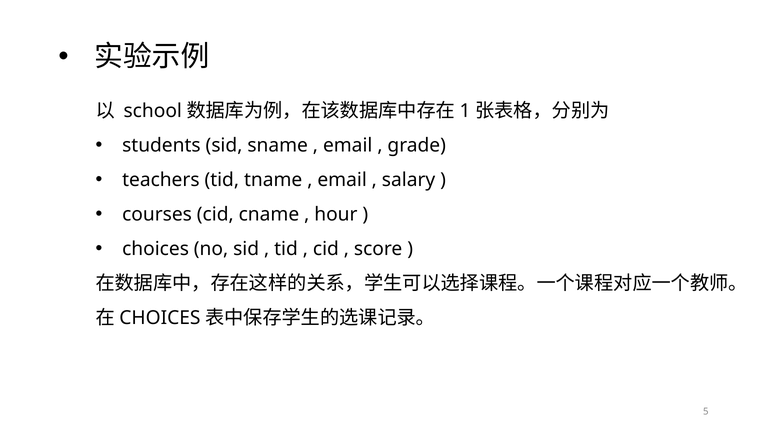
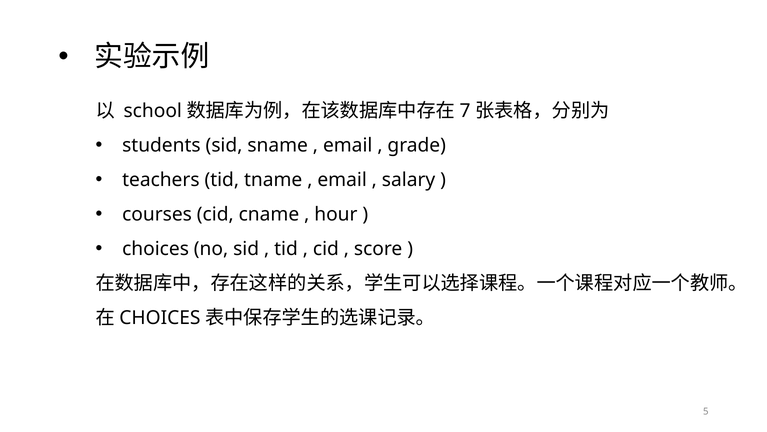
1: 1 -> 7 (465, 111)
